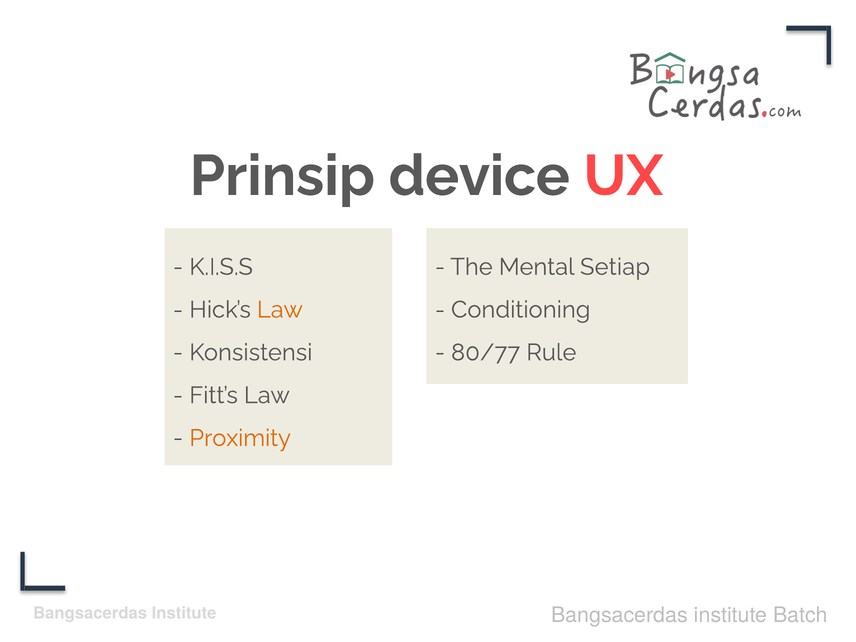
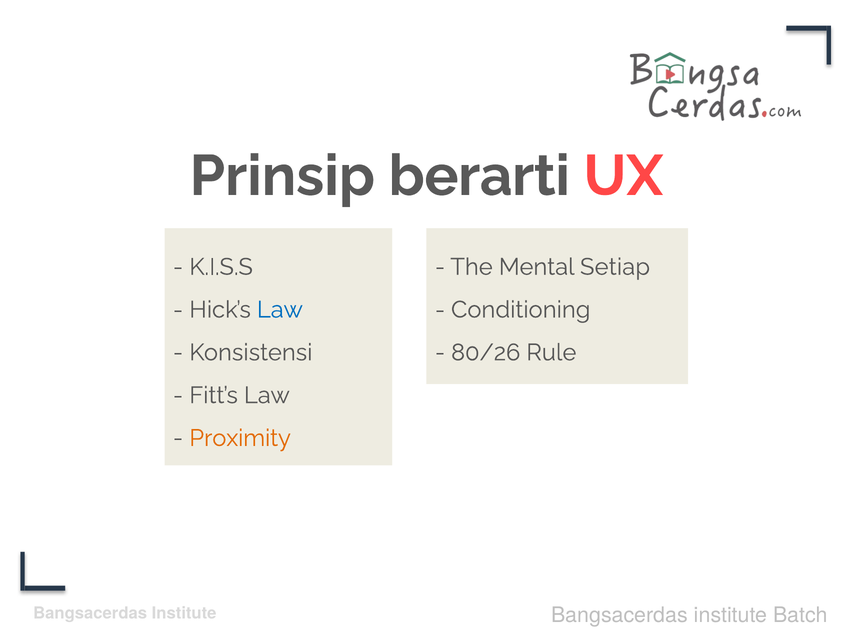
device: device -> berarti (479, 176)
Law colour: orange -> blue (280, 310)
80/77: 80/77 -> 80/26 (486, 353)
